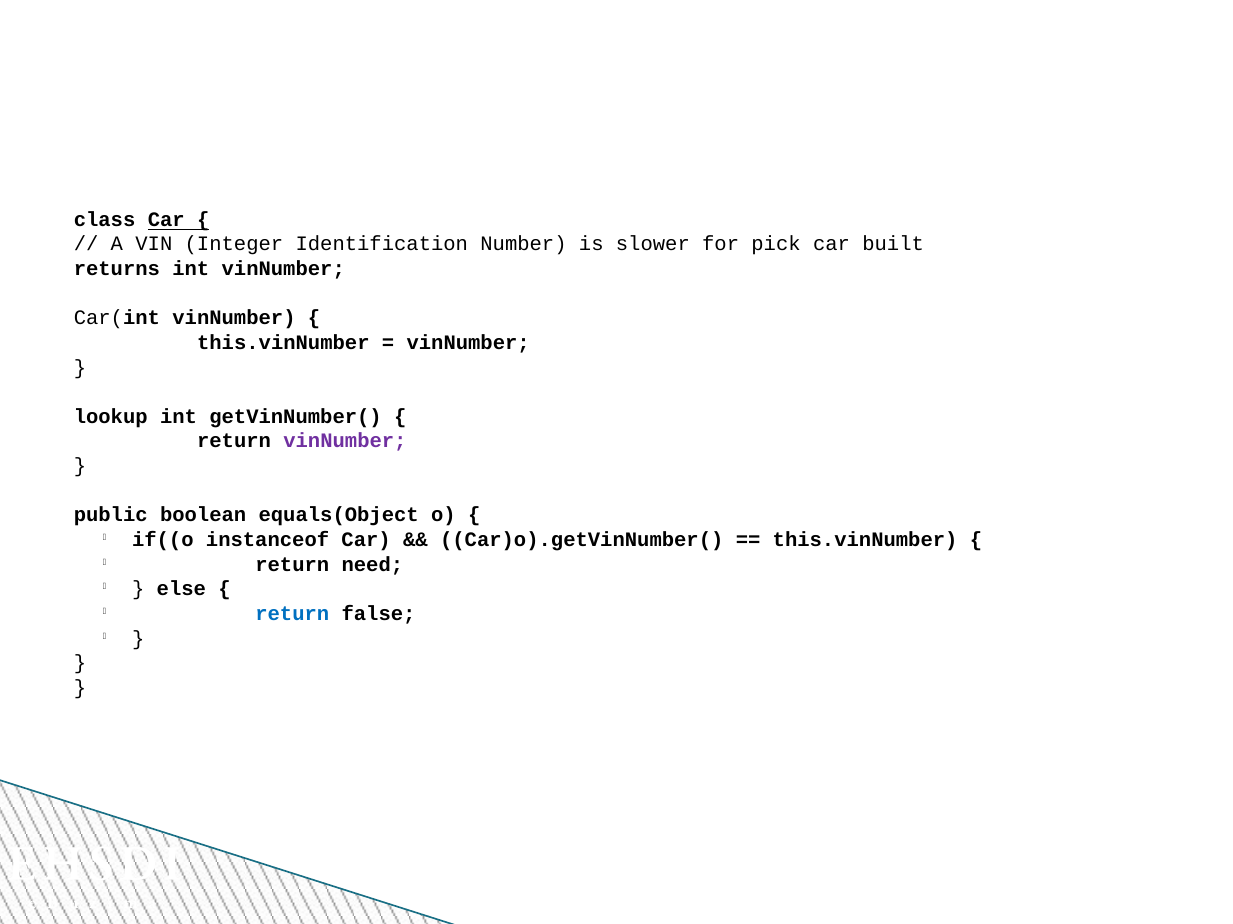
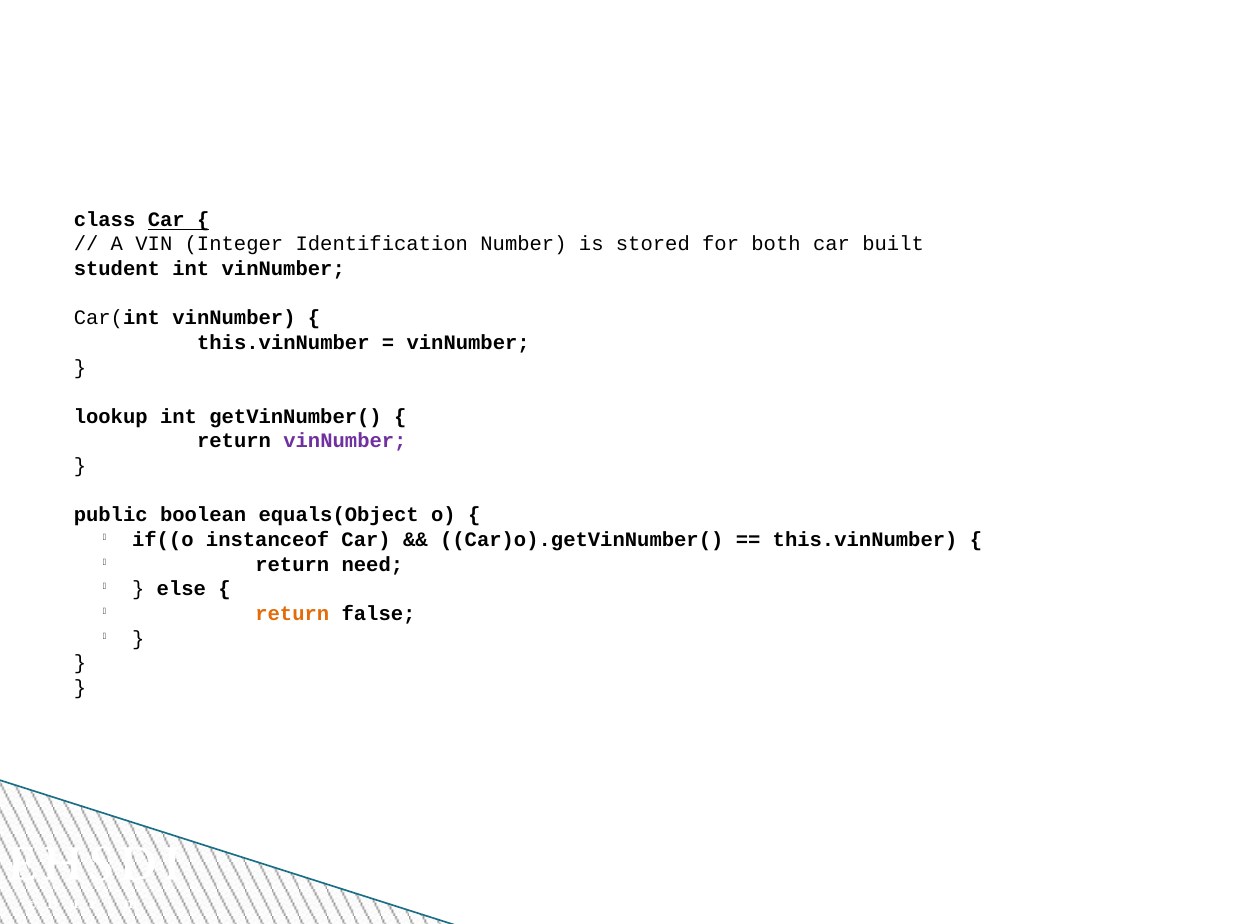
slower: slower -> stored (653, 244)
pick: pick -> both (776, 244)
returns: returns -> student (117, 269)
return colour: blue -> orange (292, 614)
